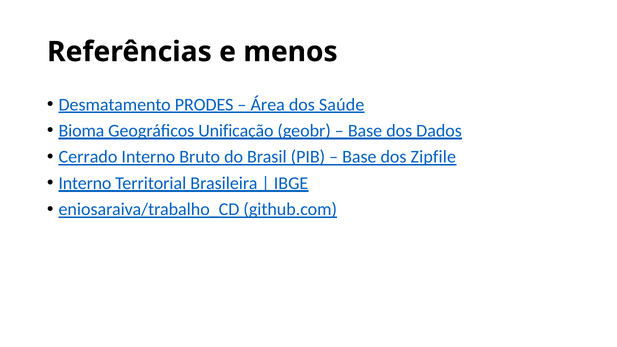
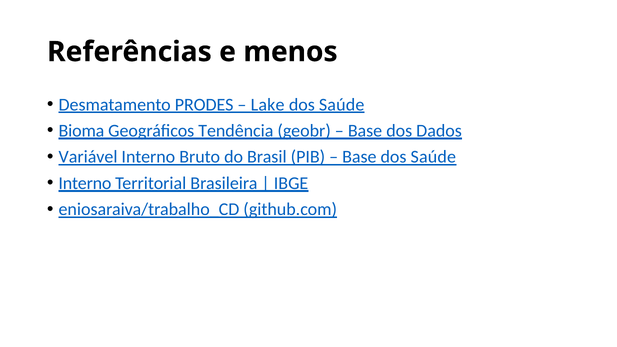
Área: Área -> Lake (268, 105)
Unificação: Unificação -> Tendência (236, 131)
Cerrado: Cerrado -> Variável (88, 157)
Base dos Zipfile: Zipfile -> Saúde (433, 157)
